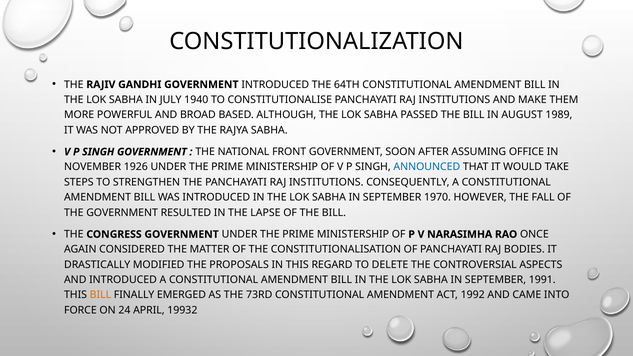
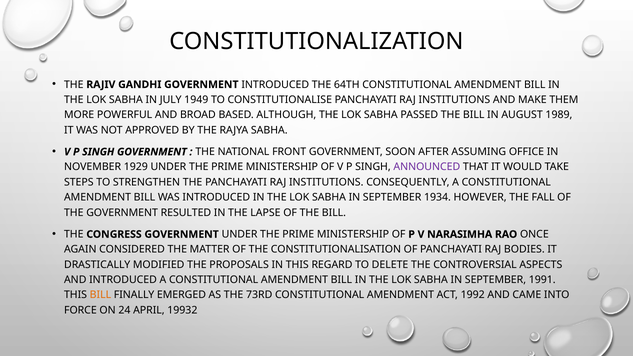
1940: 1940 -> 1949 (196, 100)
1926: 1926 -> 1929 (136, 167)
ANNOUNCED colour: blue -> purple (427, 167)
1970: 1970 -> 1934 (437, 197)
